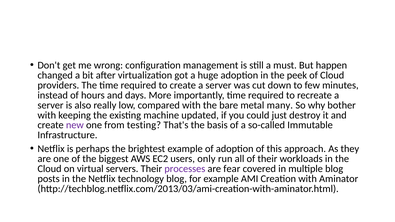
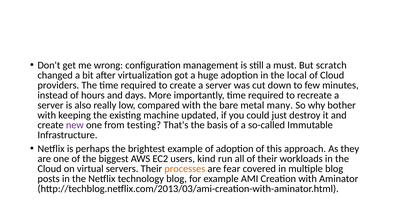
happen: happen -> scratch (331, 65)
peek: peek -> local (297, 75)
only: only -> kind (206, 159)
processes colour: purple -> orange (185, 169)
